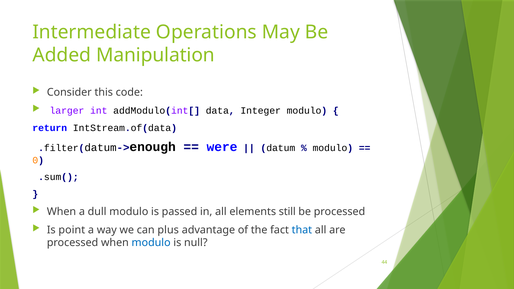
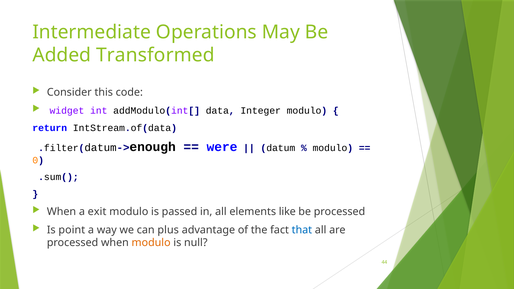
Manipulation: Manipulation -> Transformed (155, 55)
larger: larger -> widget (67, 111)
dull: dull -> exit (97, 212)
still: still -> like (287, 212)
modulo colour: blue -> orange (151, 243)
